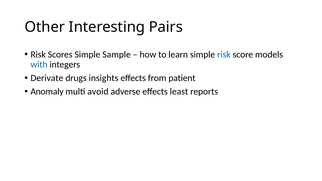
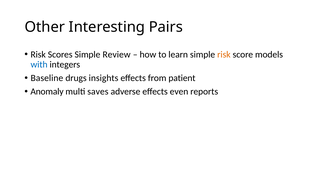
Sample: Sample -> Review (117, 54)
risk colour: blue -> orange (224, 54)
Derivate: Derivate -> Baseline (47, 78)
avoid: avoid -> saves (98, 92)
least: least -> even (179, 92)
